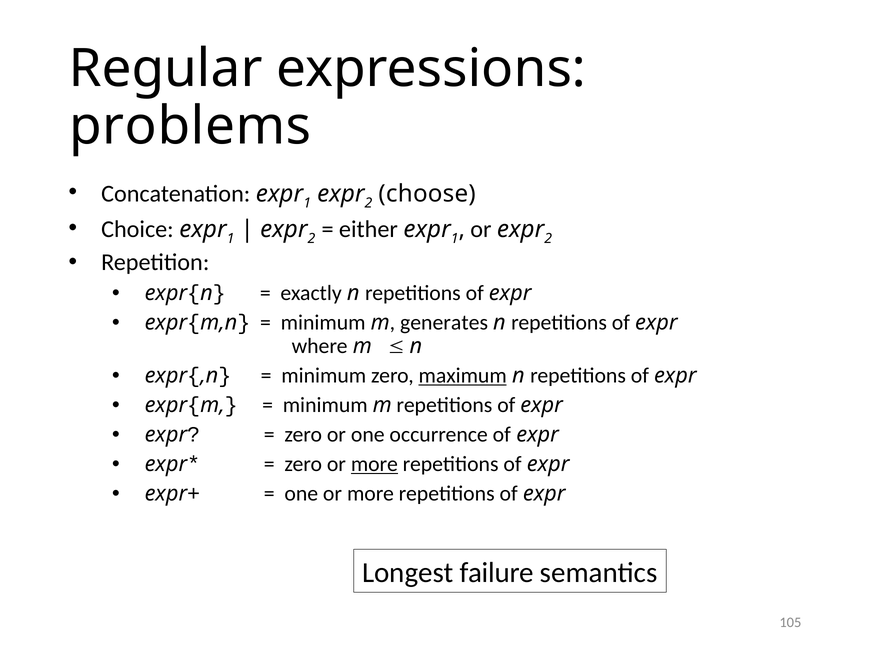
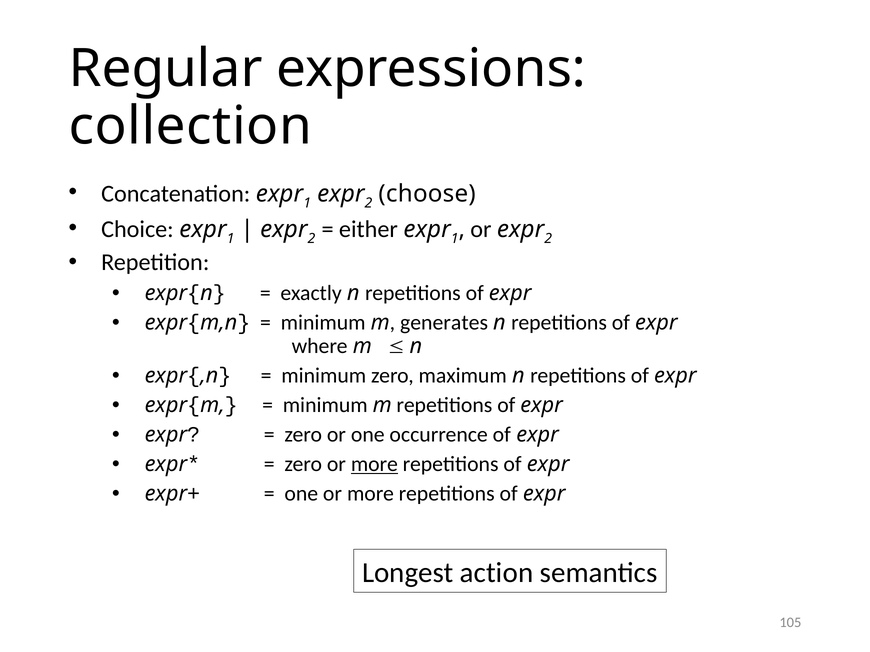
problems: problems -> collection (190, 126)
maximum underline: present -> none (463, 376)
failure: failure -> action (497, 573)
